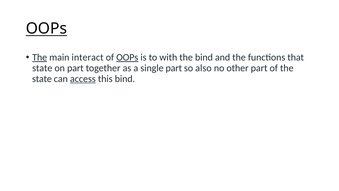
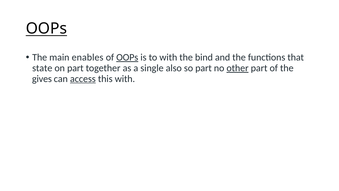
The underline: present -> none (40, 57)
interact: interact -> enables (88, 57)
single part: part -> also (174, 68)
so also: also -> part (204, 68)
other underline: none -> present (238, 68)
state: state -> gives (42, 79)
this bind: bind -> with (125, 79)
